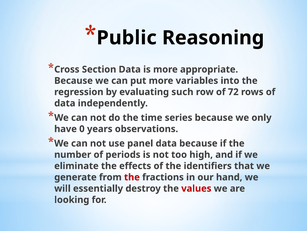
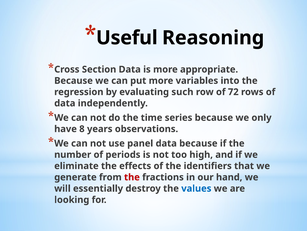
Public: Public -> Useful (127, 38)
0: 0 -> 8 (82, 129)
values colour: red -> blue (196, 188)
